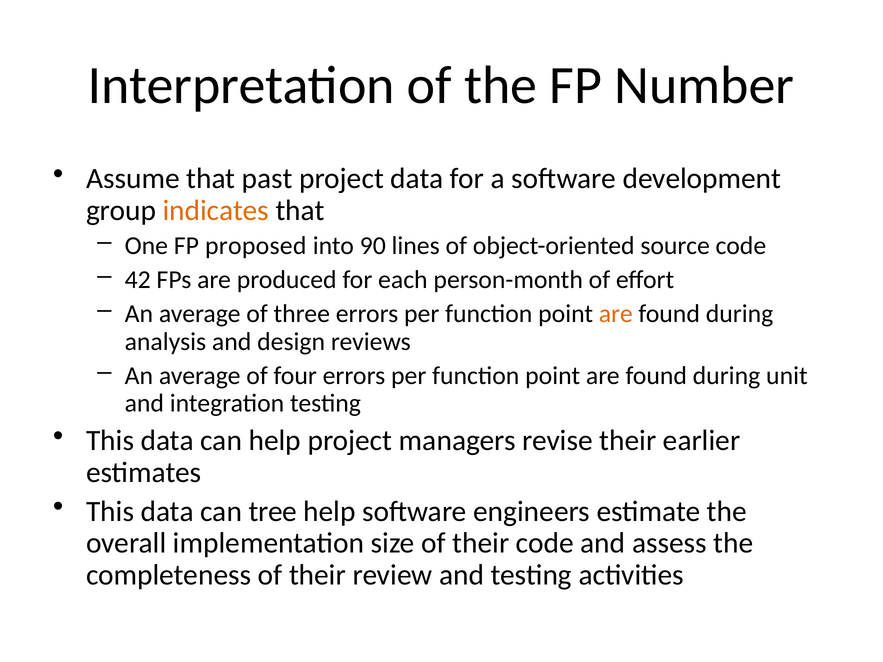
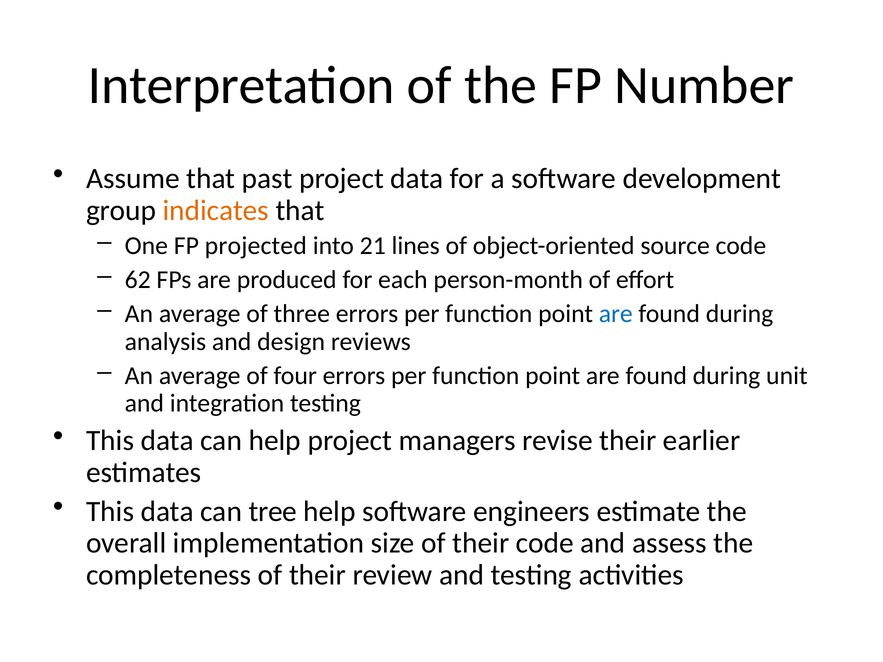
proposed: proposed -> projected (256, 246)
90: 90 -> 21 (373, 246)
42: 42 -> 62 (138, 280)
are colour: orange -> blue (616, 314)
